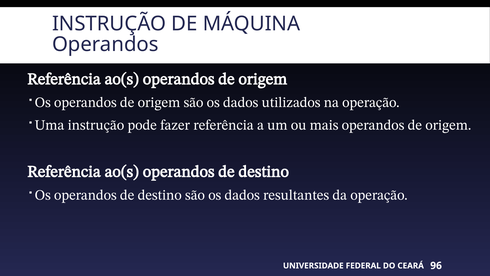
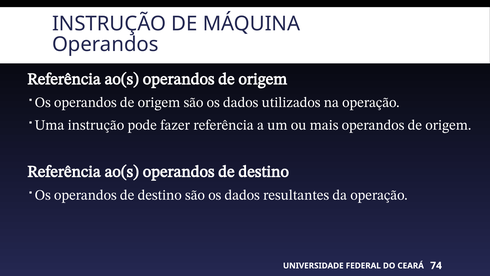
96: 96 -> 74 (436, 265)
